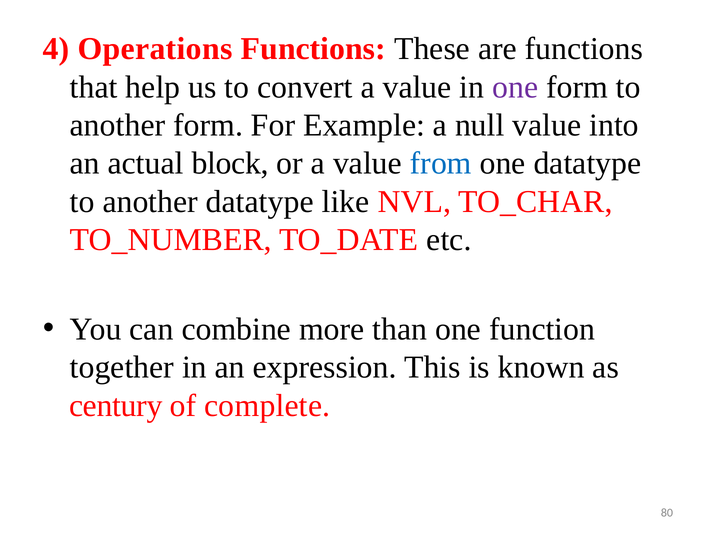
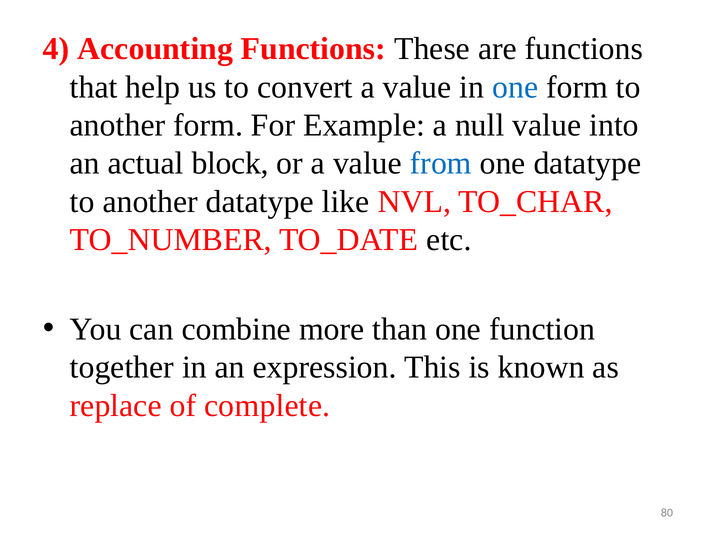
Operations: Operations -> Accounting (155, 49)
one colour: purple -> blue (515, 87)
century: century -> replace (116, 406)
